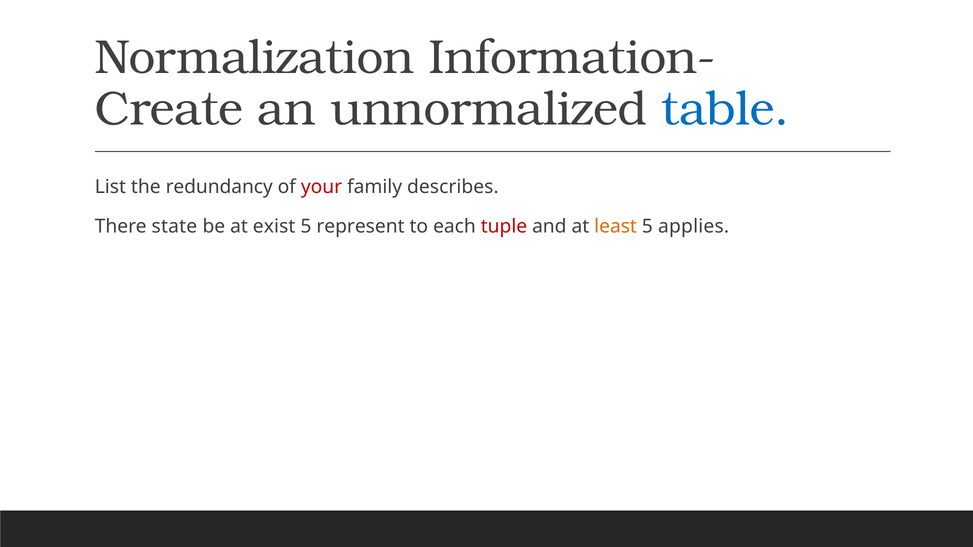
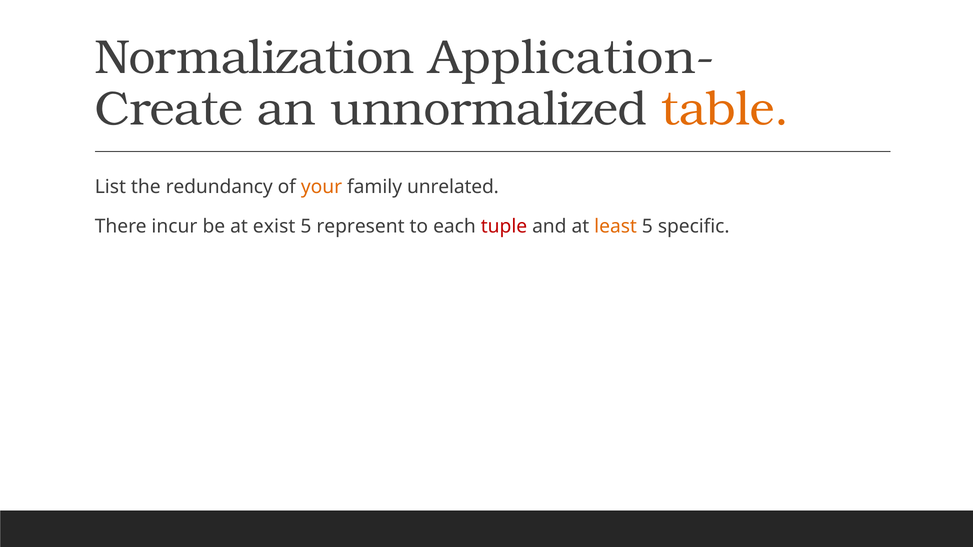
Information-: Information- -> Application- (572, 58)
table colour: blue -> orange (725, 109)
your colour: red -> orange (322, 187)
describes: describes -> unrelated (453, 187)
state: state -> incur (174, 227)
applies: applies -> specific (694, 227)
